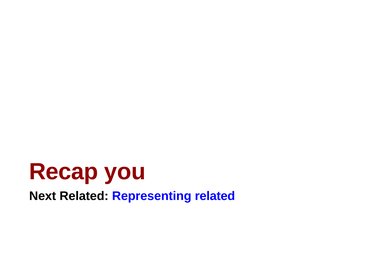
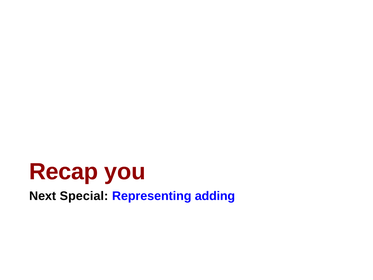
Next Related: Related -> Special (84, 196)
Representing related: related -> adding (215, 196)
